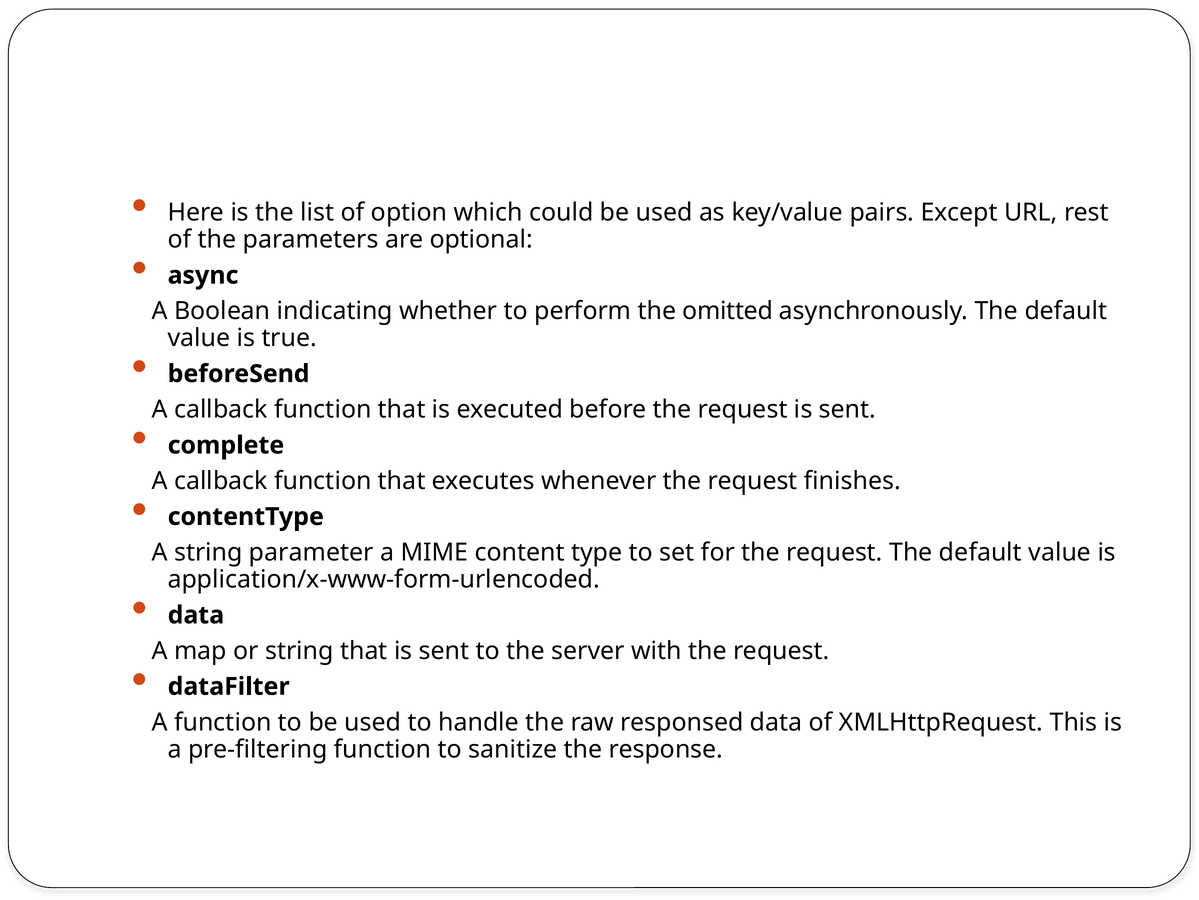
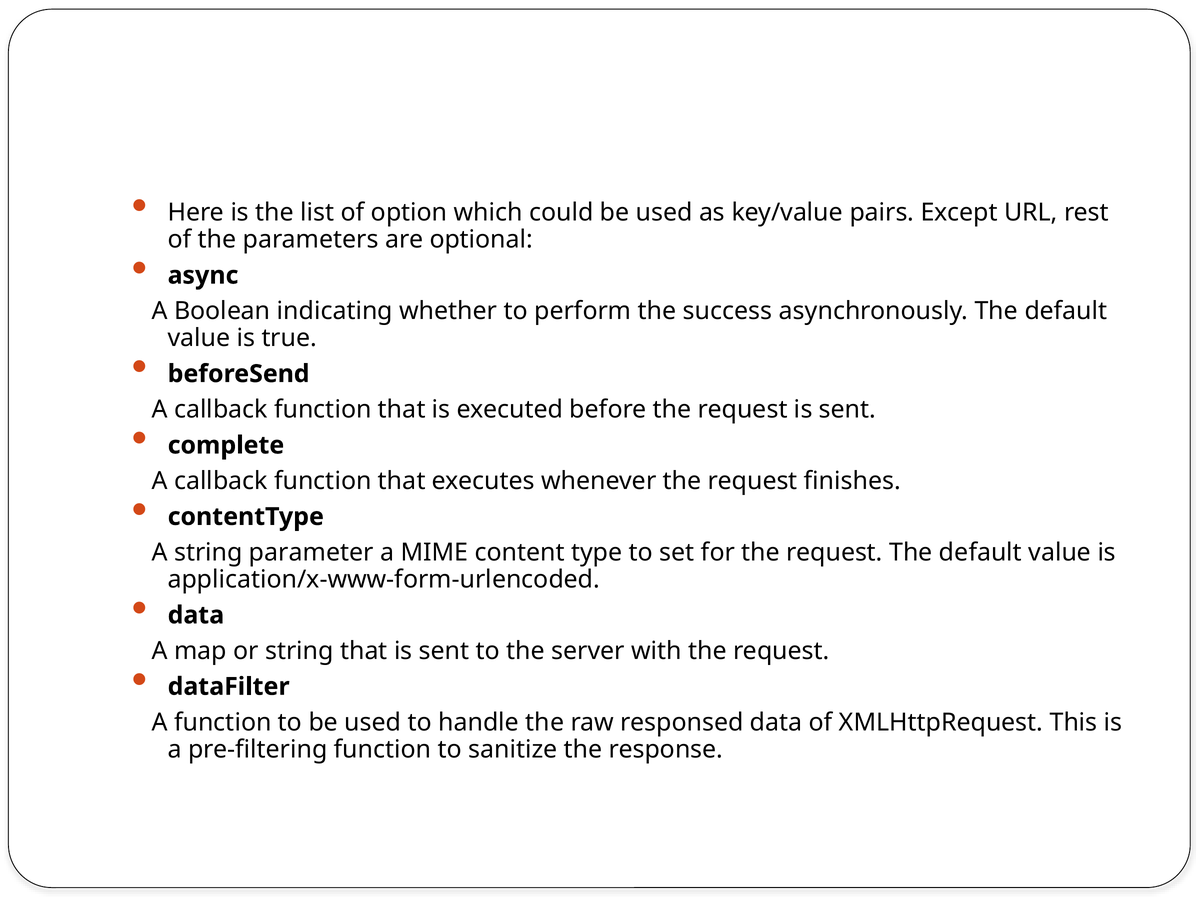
omitted: omitted -> success (728, 311)
